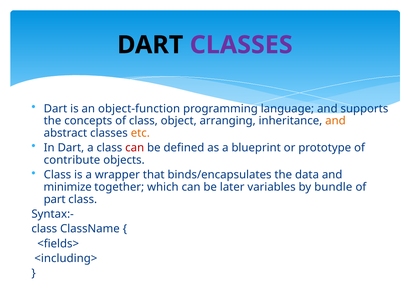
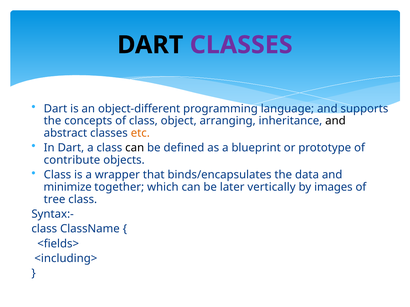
object-function: object-function -> object-different (139, 109)
and colour: orange -> black (335, 121)
can colour: red -> black (135, 148)
variables: variables -> vertically (272, 187)
bundle: bundle -> images (333, 187)
part: part -> tree (55, 200)
